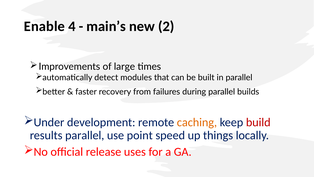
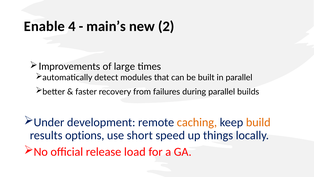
build colour: red -> orange (258, 122)
results parallel: parallel -> options (85, 135)
point: point -> short (140, 135)
uses: uses -> load (135, 152)
